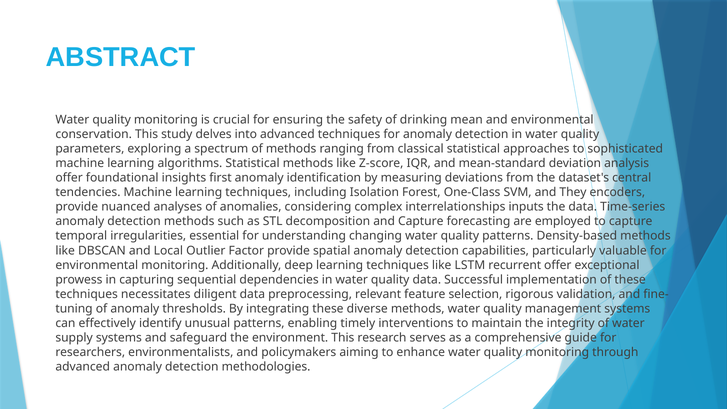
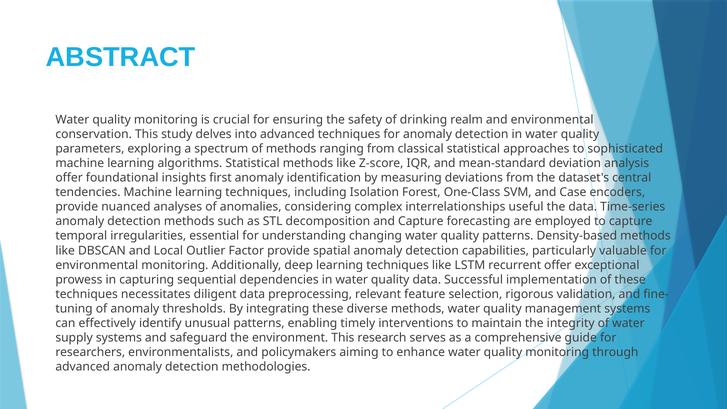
mean: mean -> realm (467, 120)
They: They -> Case (573, 192)
inputs: inputs -> useful (526, 207)
